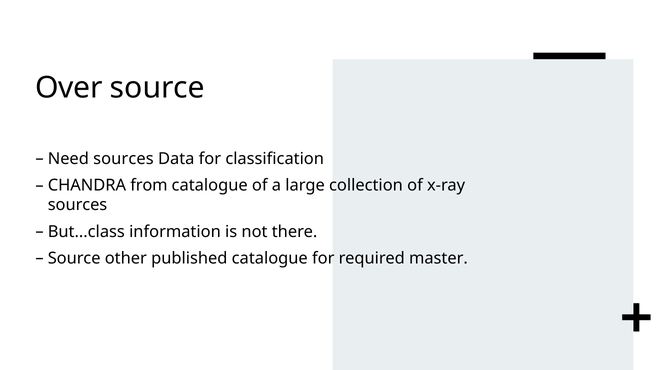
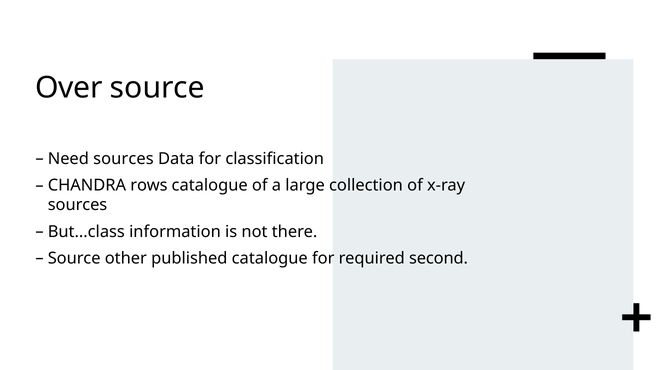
from: from -> rows (149, 185)
master: master -> second (438, 258)
